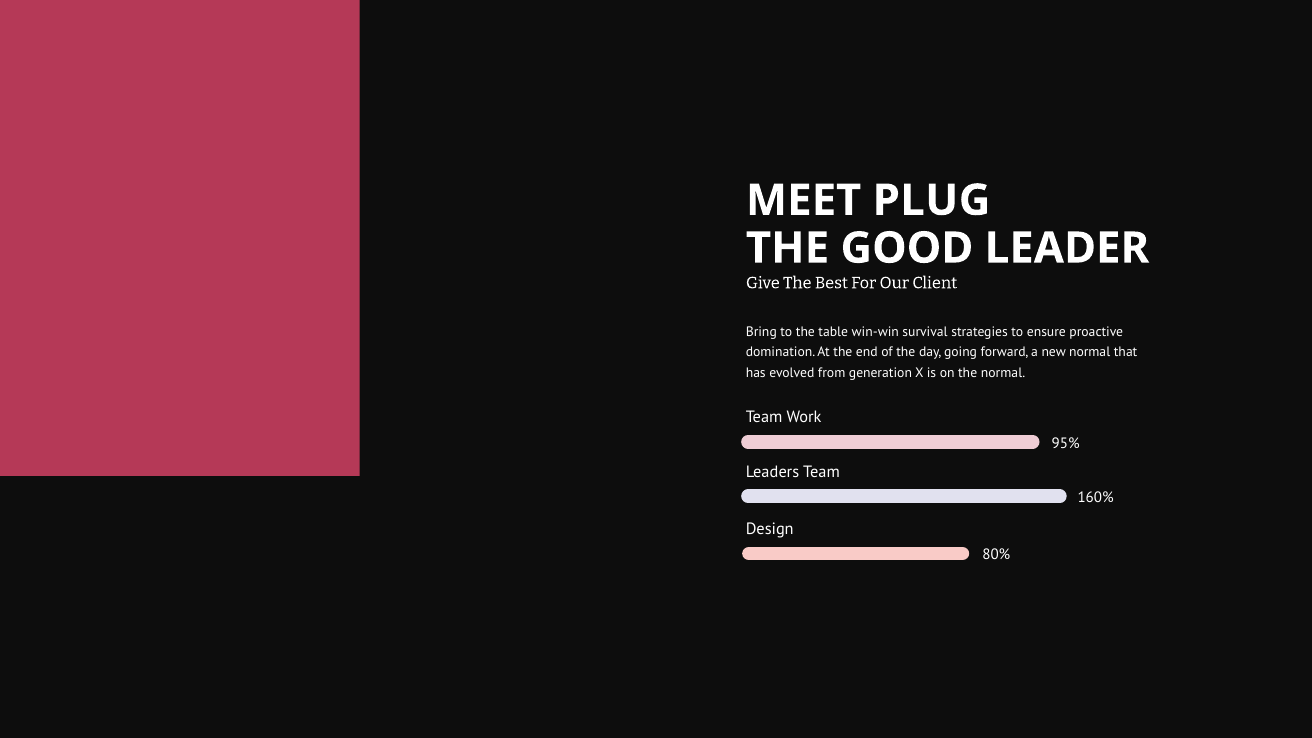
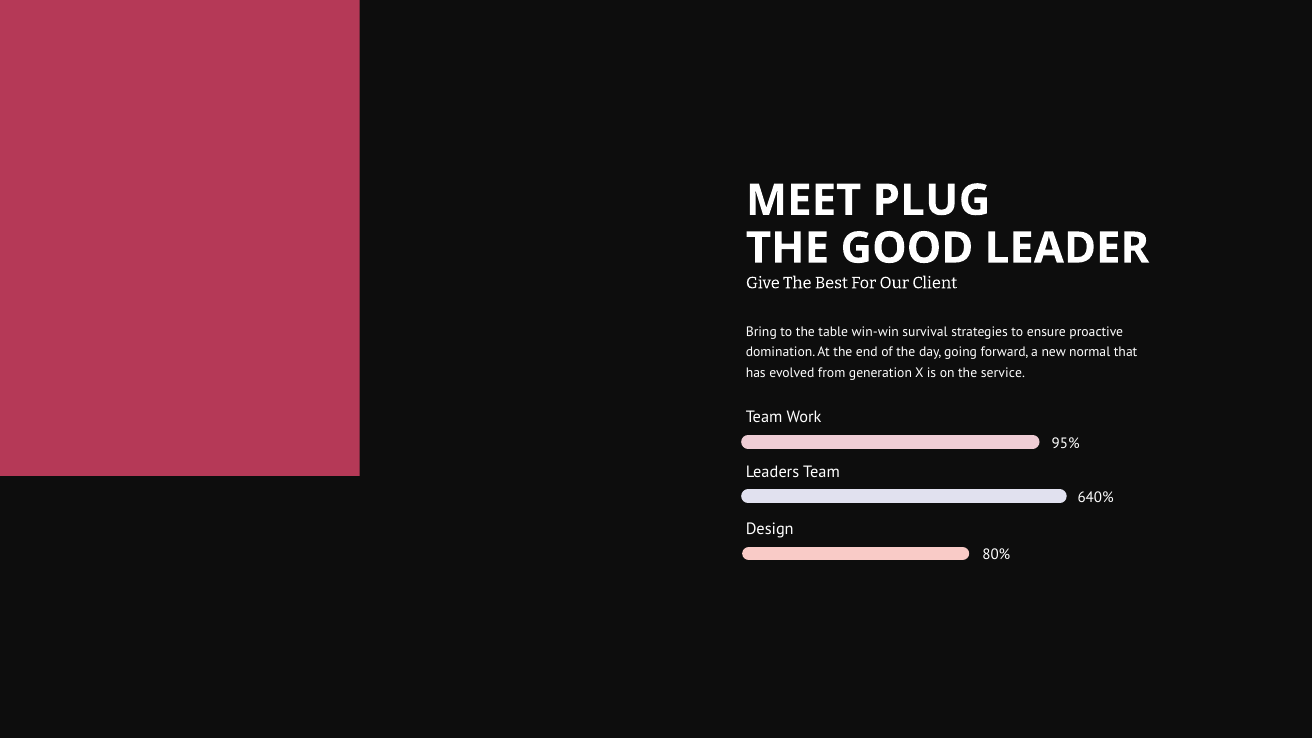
the normal: normal -> service (1003, 373)
160%: 160% -> 640% (1096, 497)
